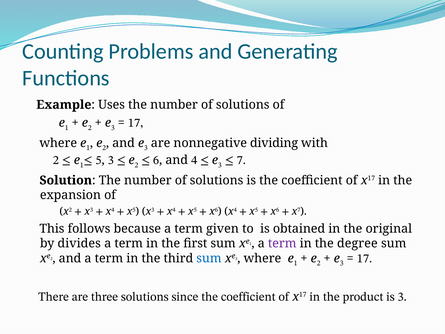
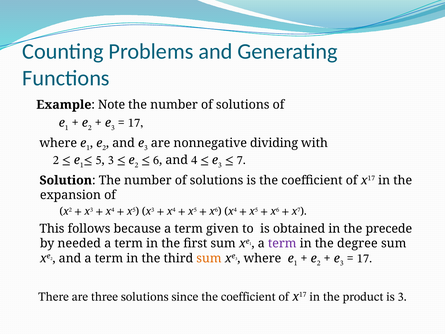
Uses: Uses -> Note (112, 105)
original: original -> precede (389, 228)
divides: divides -> needed (79, 243)
sum colour: blue -> orange (209, 258)
